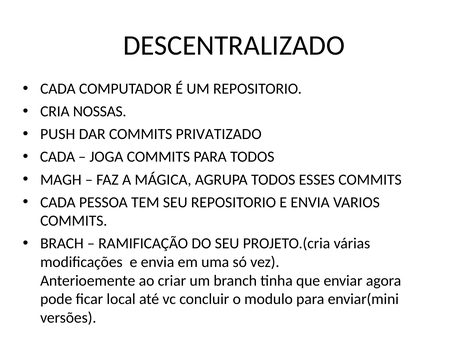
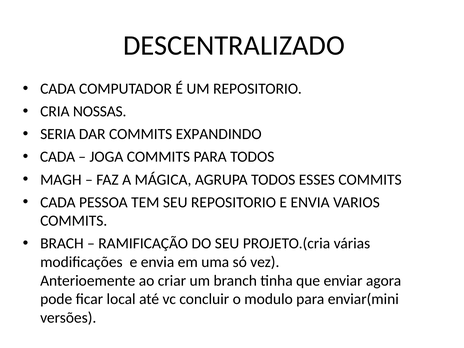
PUSH: PUSH -> SERIA (58, 134)
PRIVATIZADO: PRIVATIZADO -> EXPANDINDO (219, 134)
